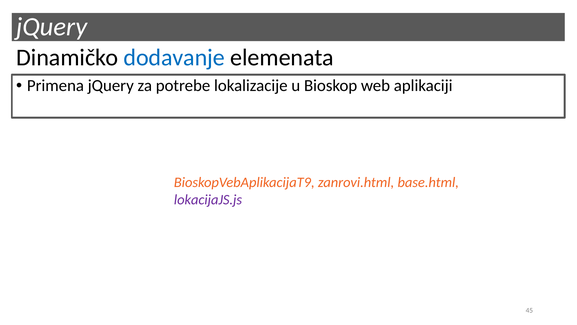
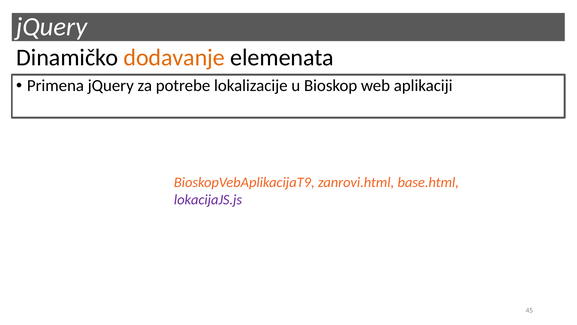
dodavanje colour: blue -> orange (174, 58)
